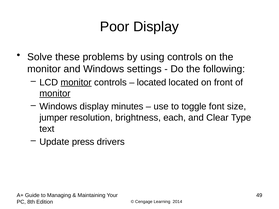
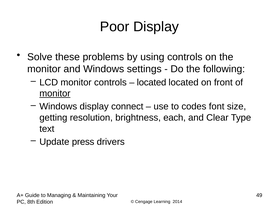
monitor underline: present -> none (76, 82)
minutes: minutes -> connect (127, 107)
toggle: toggle -> codes (194, 107)
jumper: jumper -> getting (53, 118)
